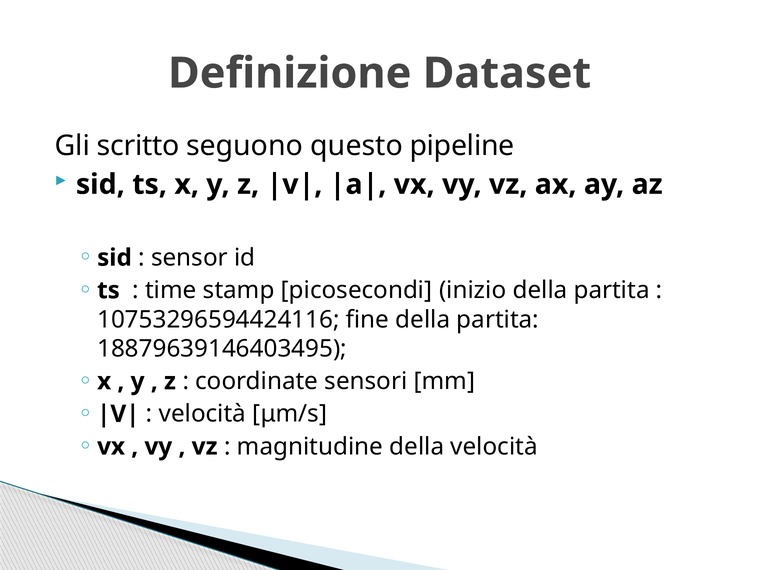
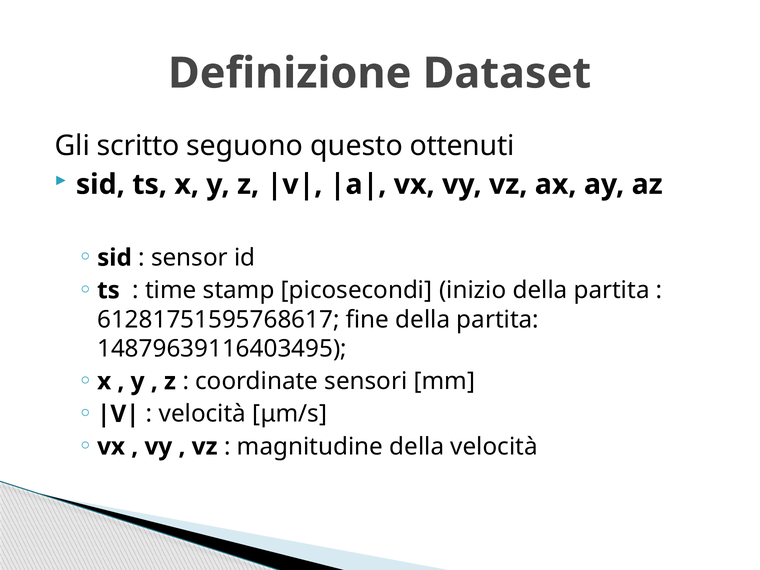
pipeline: pipeline -> ottenuti (462, 146)
10753296594424116: 10753296594424116 -> 61281751595768617 (218, 320)
18879639146403495: 18879639146403495 -> 14879639116403495 (222, 349)
